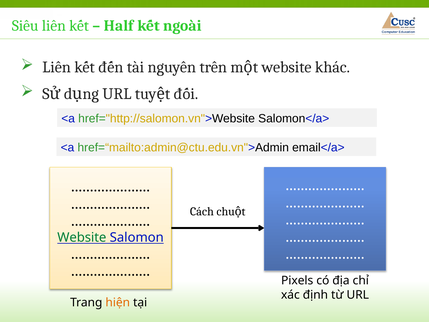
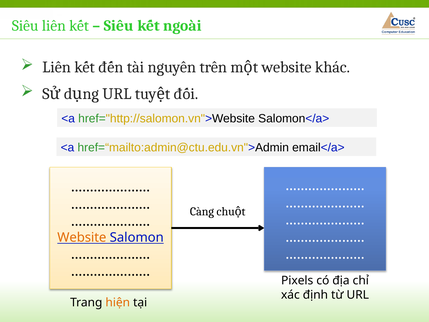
Half: Half -> Siêu (119, 26)
Cách: Cách -> Càng (202, 212)
Website colour: green -> orange (82, 237)
